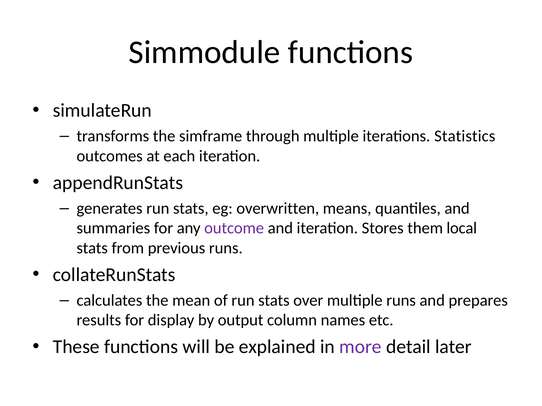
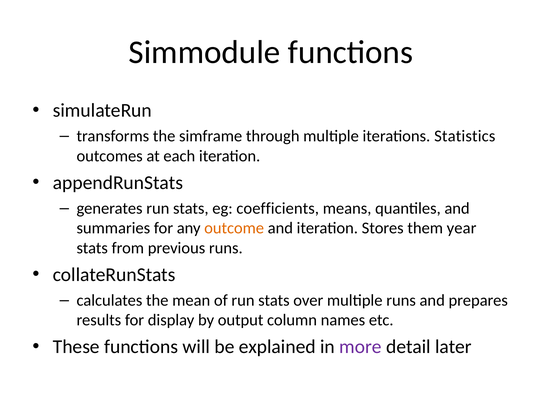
overwritten: overwritten -> coefficients (278, 209)
outcome colour: purple -> orange (234, 228)
local: local -> year (462, 228)
